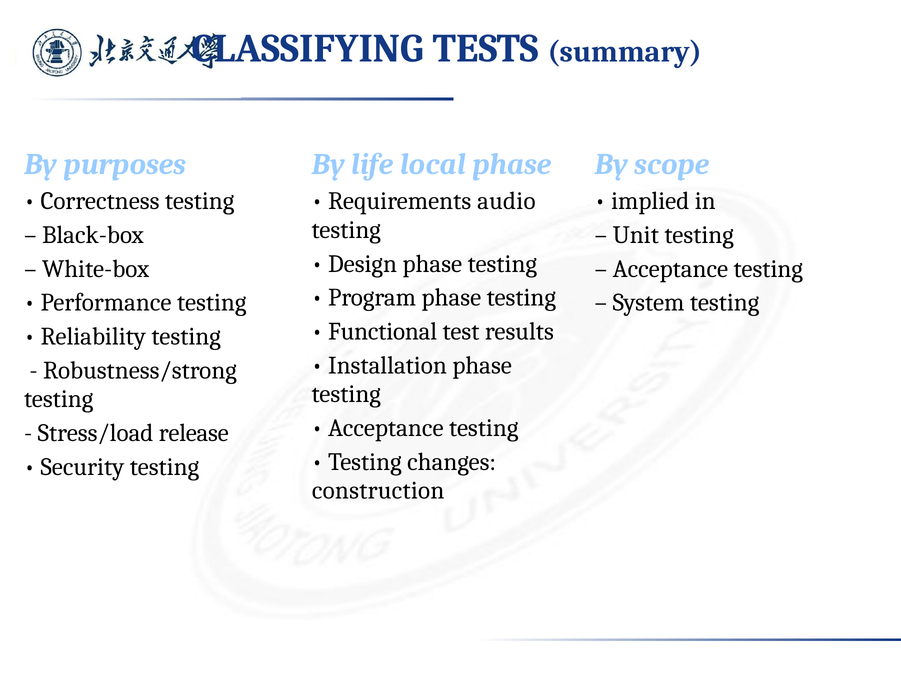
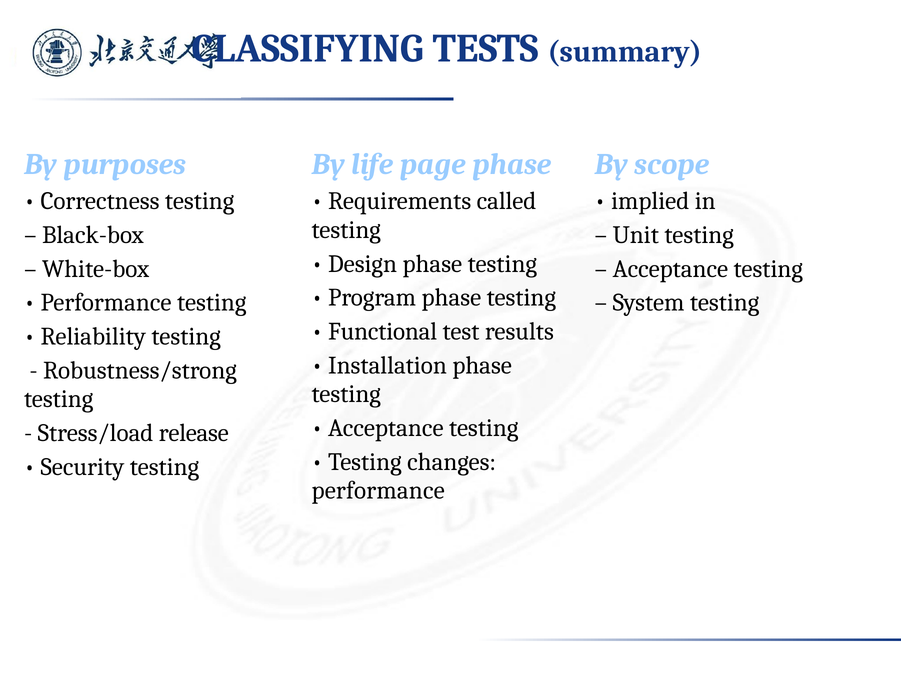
local: local -> page (433, 164)
audio: audio -> called (507, 201)
construction: construction -> performance (378, 491)
